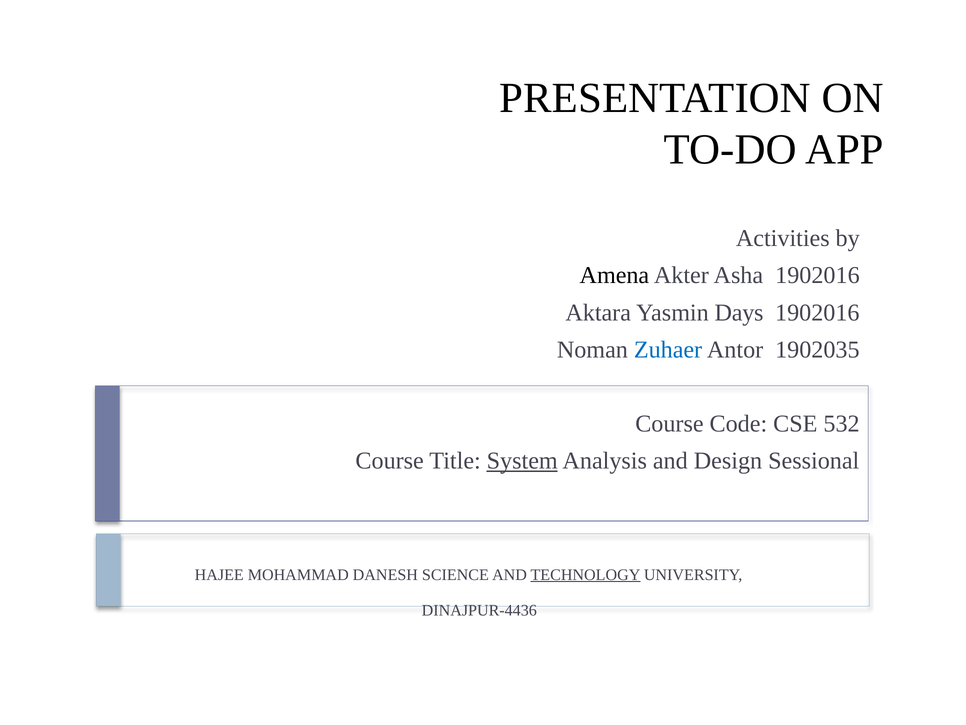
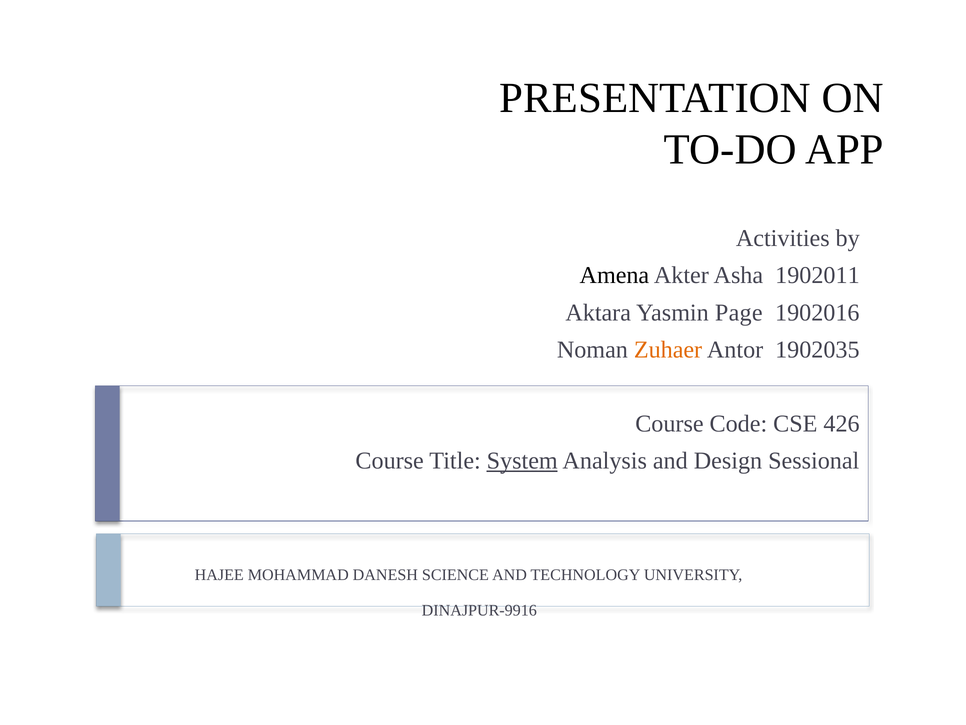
Asha 1902016: 1902016 -> 1902011 (817, 275)
Days: Days -> Page (739, 312)
Zuhaer colour: blue -> orange (668, 349)
532: 532 -> 426 (842, 423)
TECHNOLOGY underline: present -> none (585, 574)
DINAJPUR-4436: DINAJPUR-4436 -> DINAJPUR-9916 (479, 610)
